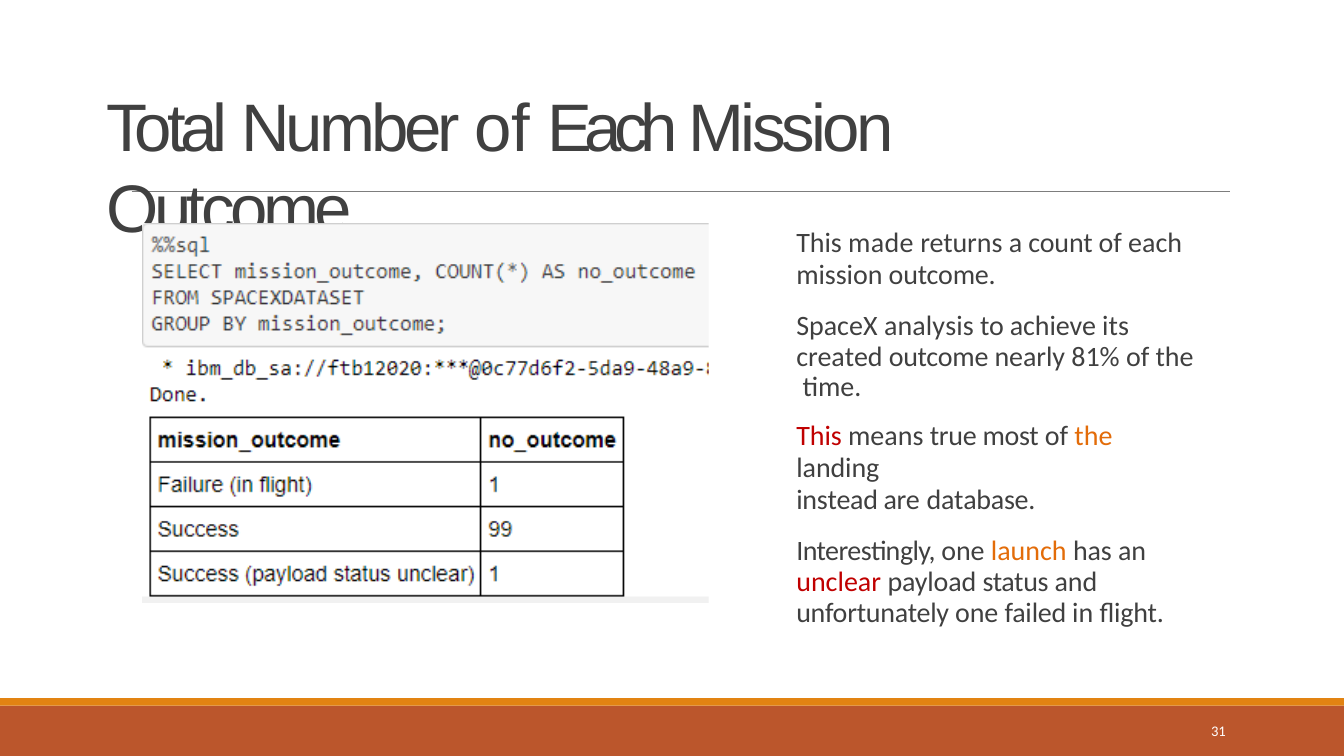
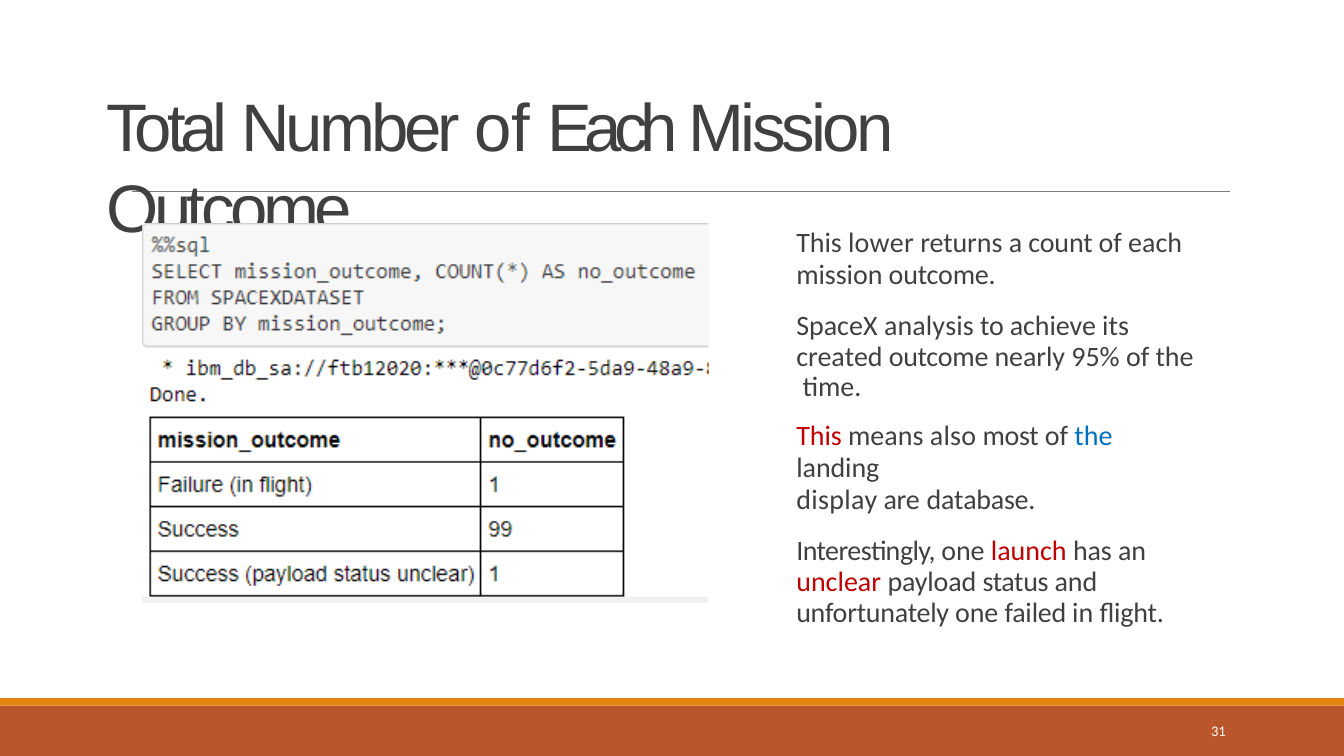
made: made -> lower (881, 243)
81%: 81% -> 95% (1096, 357)
true: true -> also (953, 436)
the colour: orange -> blue (1094, 436)
instead: instead -> display (837, 500)
launch colour: orange -> red (1029, 551)
